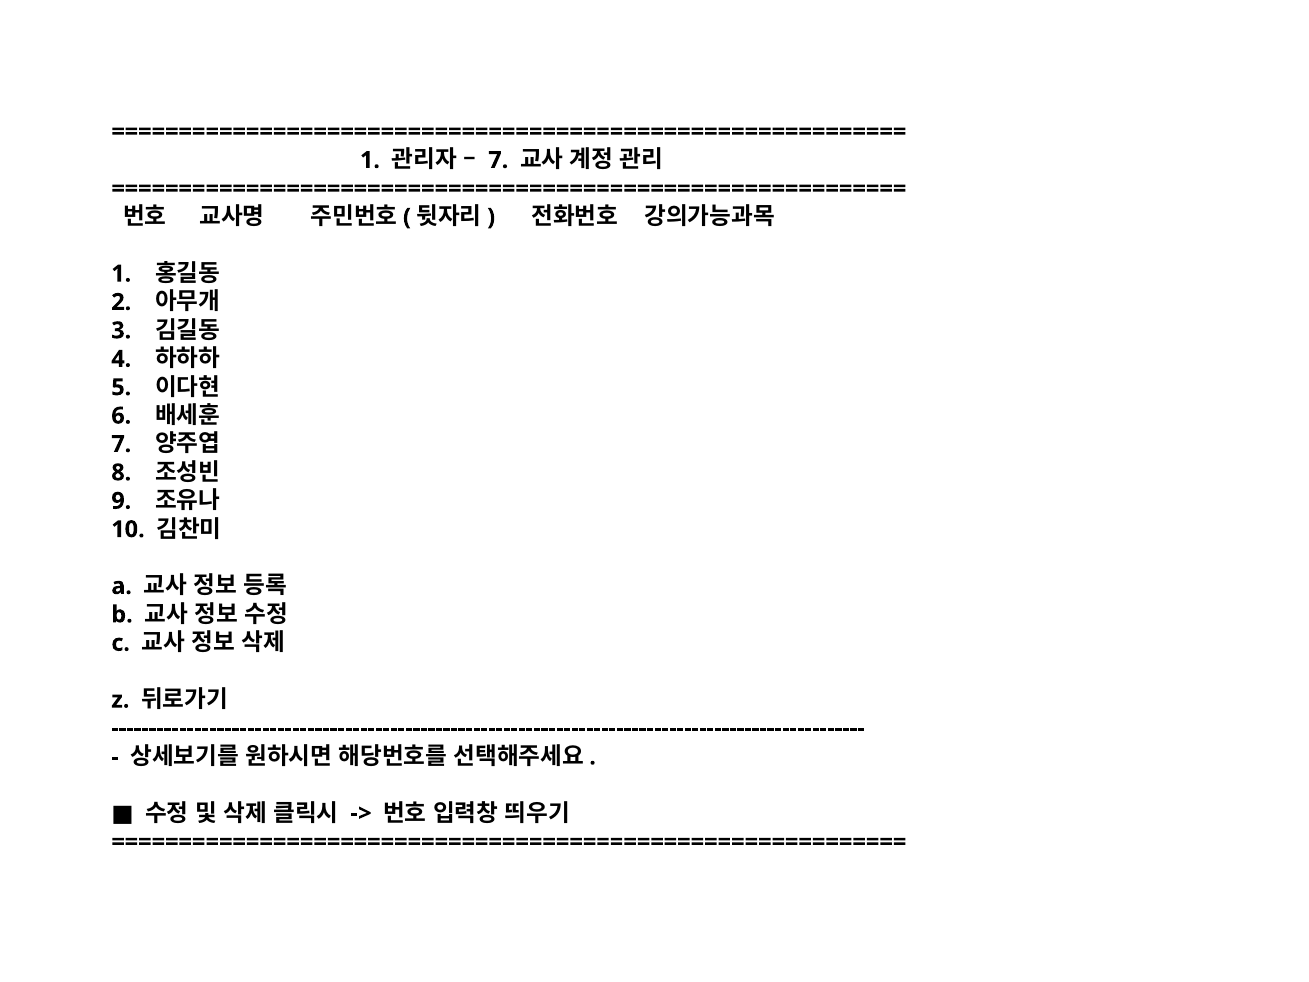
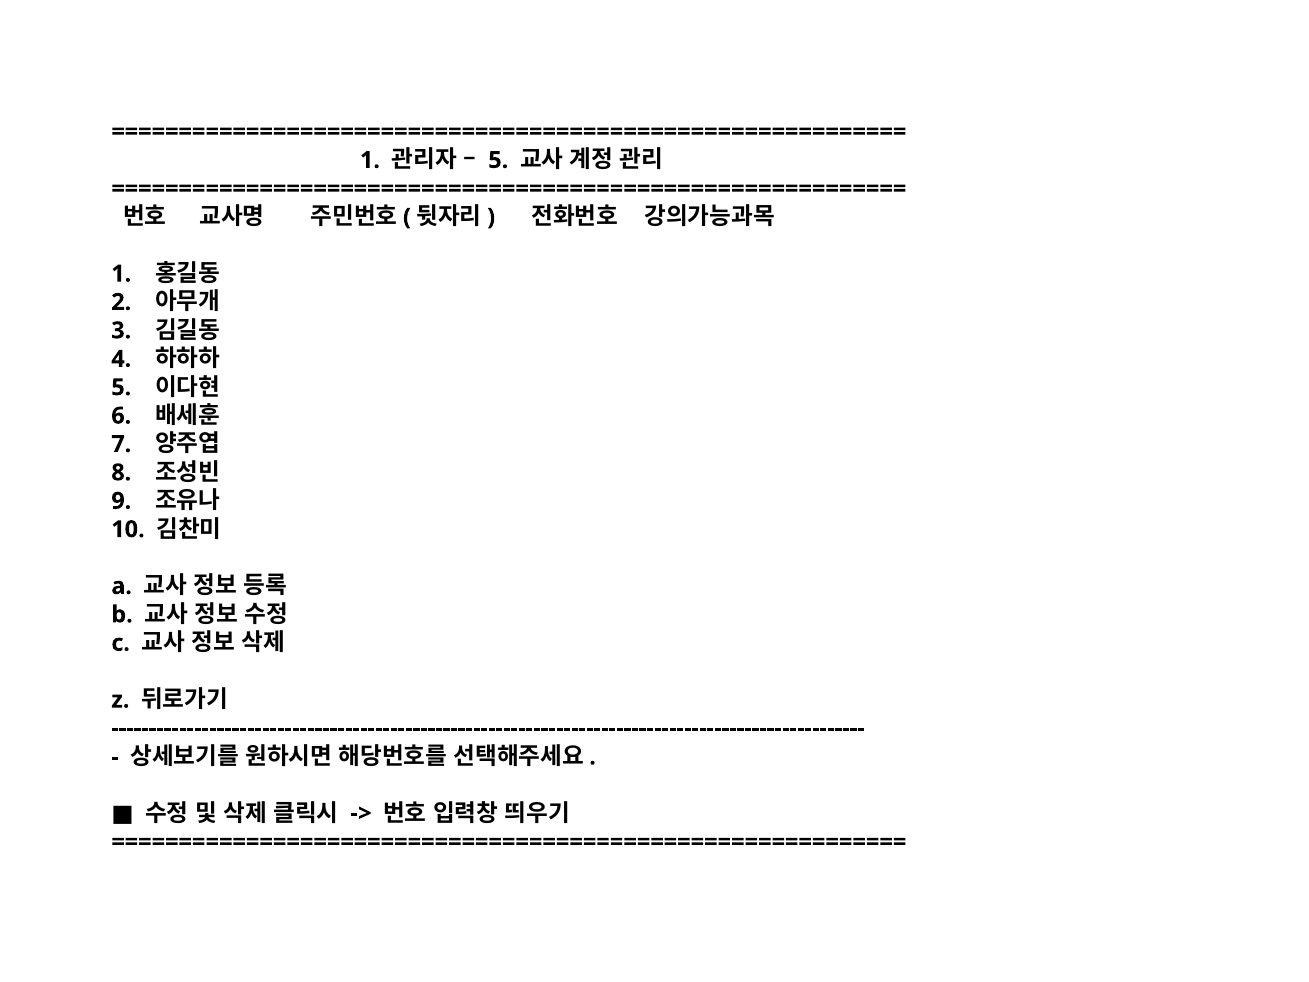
7: 7 -> 5 (498, 160)
